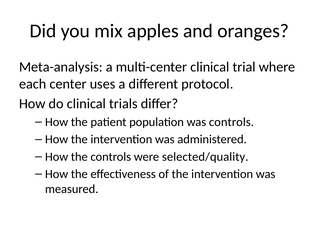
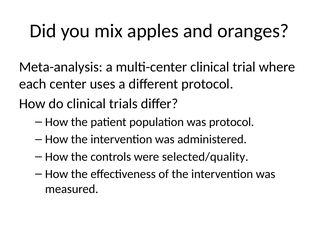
was controls: controls -> protocol (232, 122)
